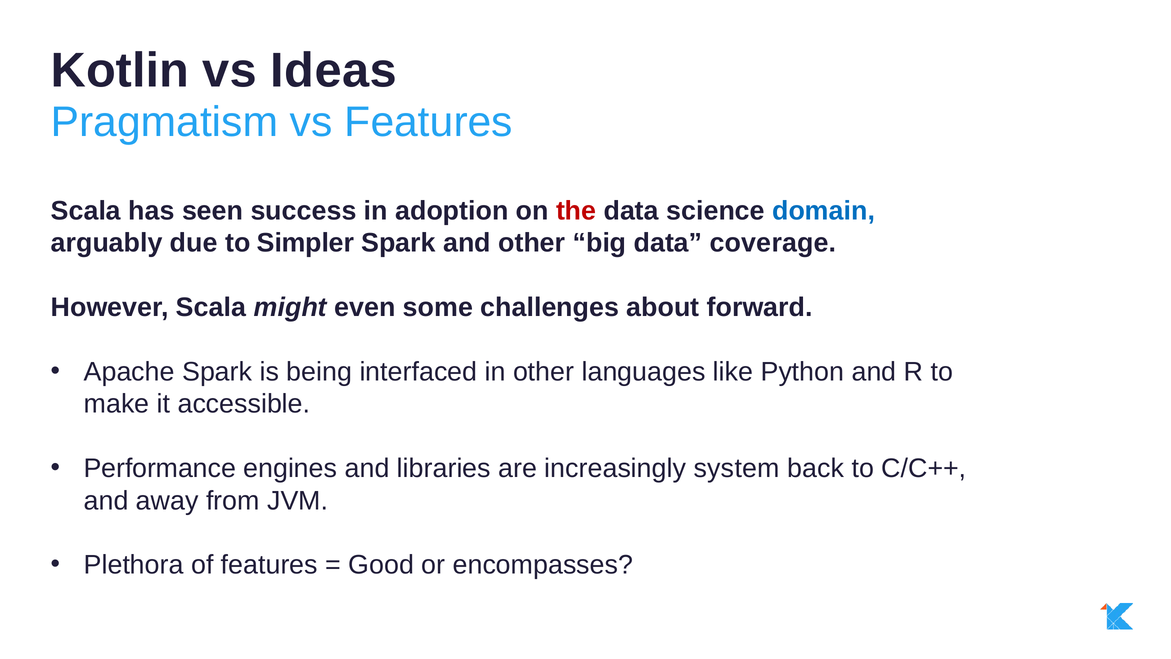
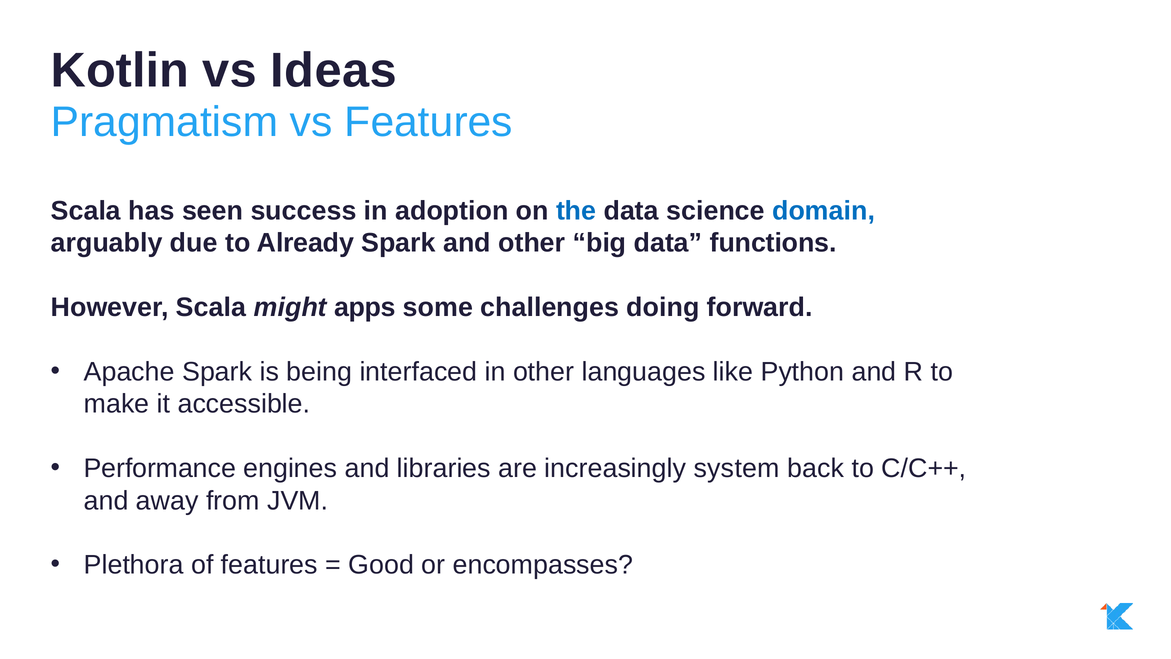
the colour: red -> blue (576, 211)
Simpler: Simpler -> Already (305, 243)
coverage: coverage -> functions (773, 243)
even: even -> apps (365, 307)
about: about -> doing (663, 307)
